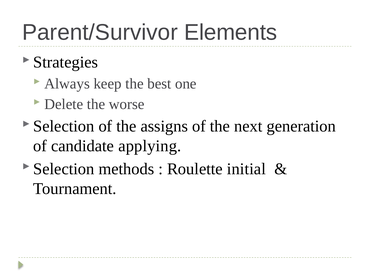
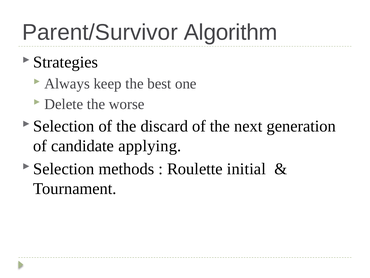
Elements: Elements -> Algorithm (231, 32)
assigns: assigns -> discard (164, 126)
